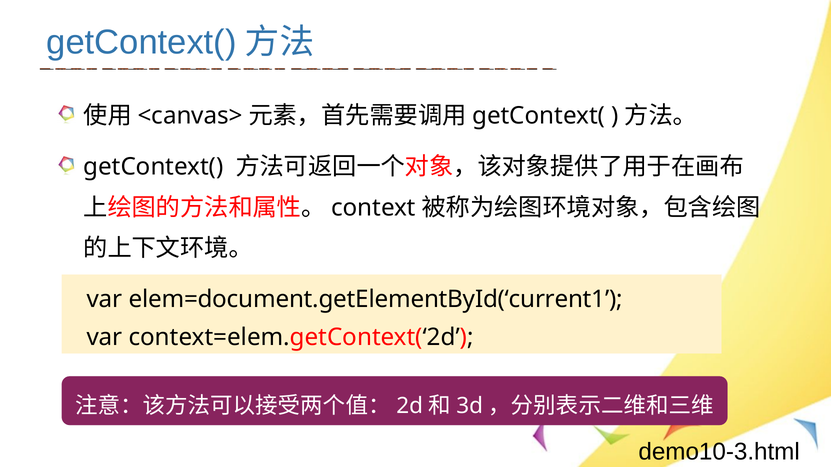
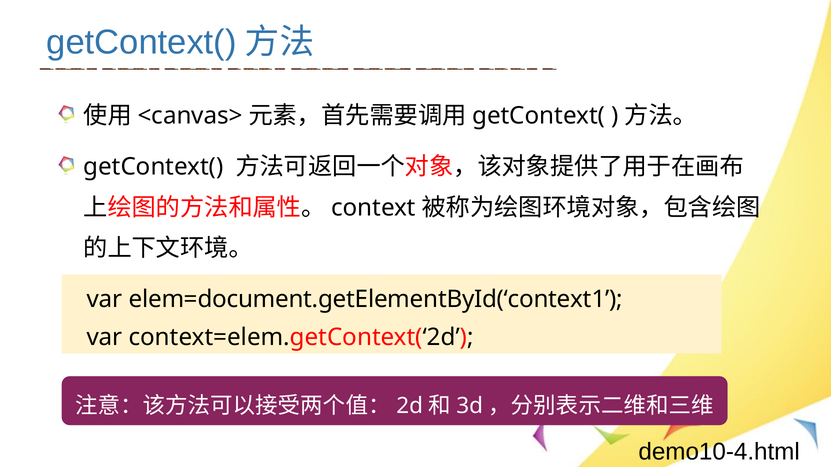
elem=document.getElementById(‘current1: elem=document.getElementById(‘current1 -> elem=document.getElementById(‘context1 (376, 300)
demo10-3.html: demo10-3.html -> demo10-4.html (719, 452)
